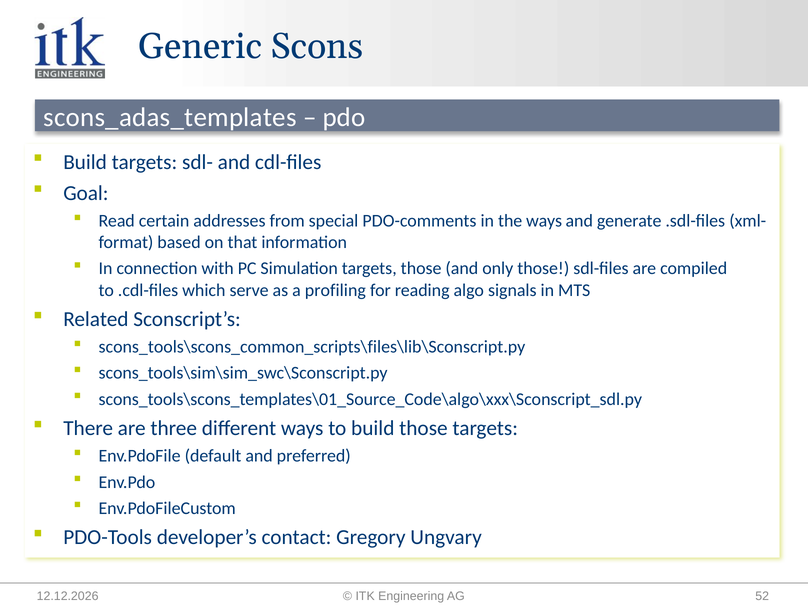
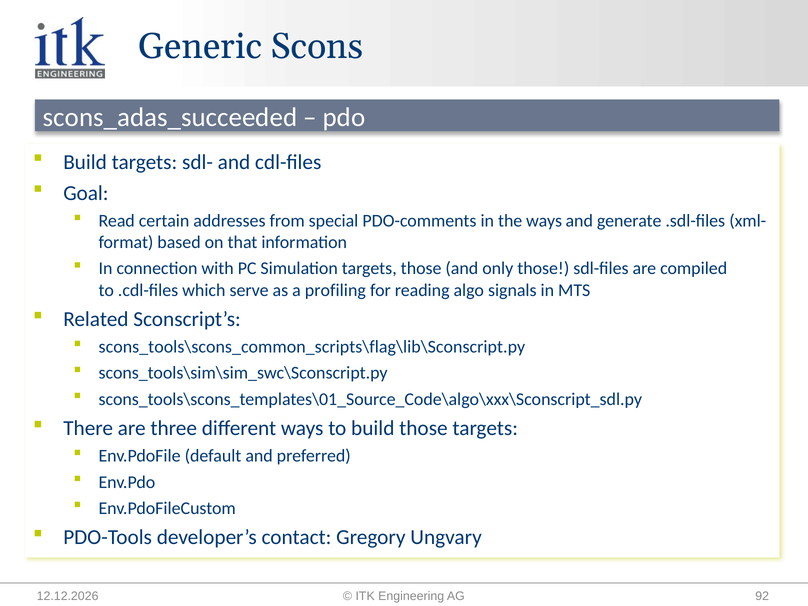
scons_adas_templates: scons_adas_templates -> scons_adas_succeeded (170, 117)
scons_tools\scons_common_scripts\files\lib\Sconscript.py: scons_tools\scons_common_scripts\files\lib\Sconscript.py -> scons_tools\scons_common_scripts\flag\lib\Sconscript.py (312, 347)
52: 52 -> 92 (762, 596)
